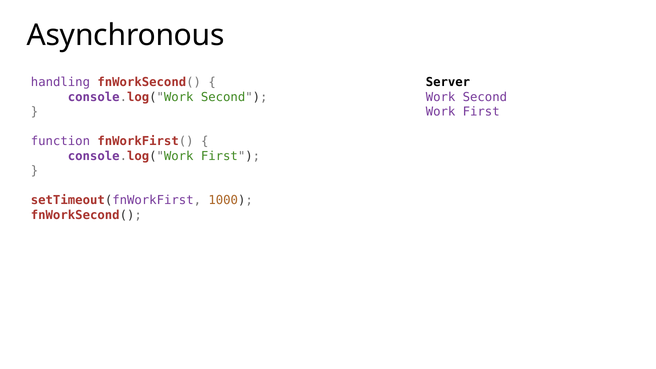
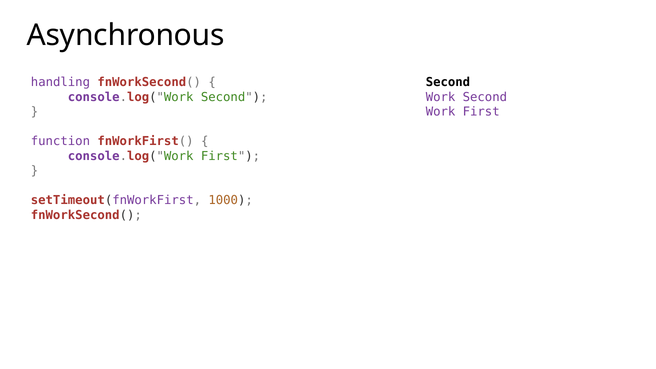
Server: Server -> Second (448, 82)
